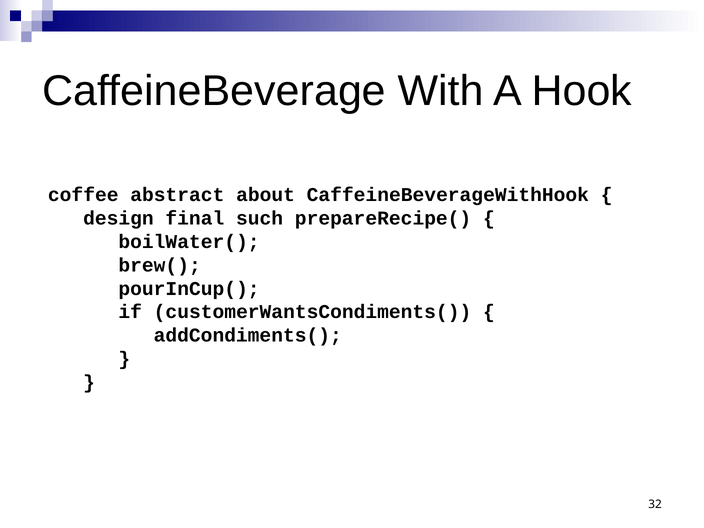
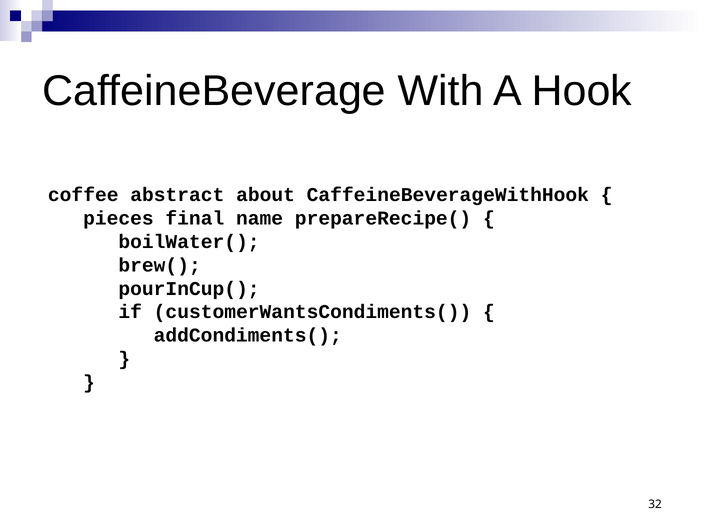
design: design -> pieces (118, 218)
such: such -> name (260, 218)
